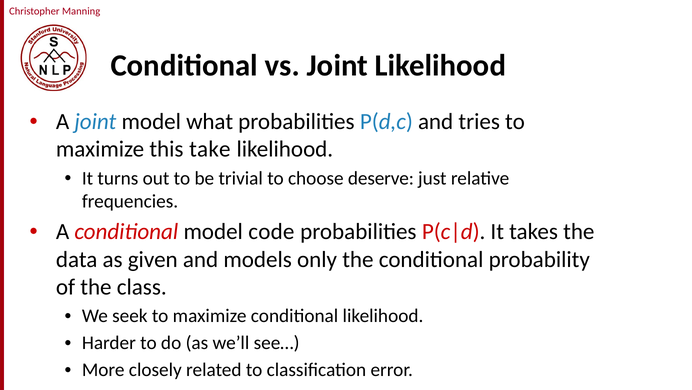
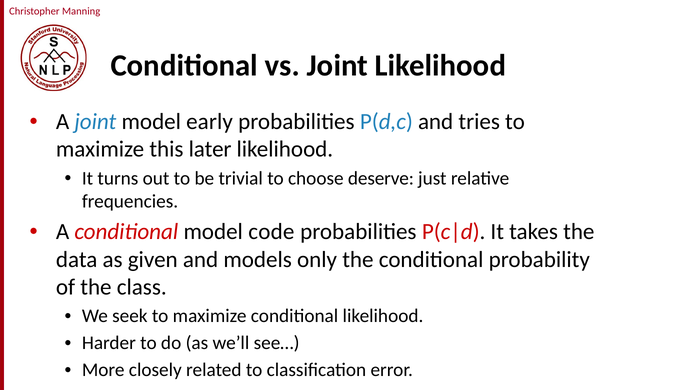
what: what -> early (210, 121)
take: take -> later (210, 149)
